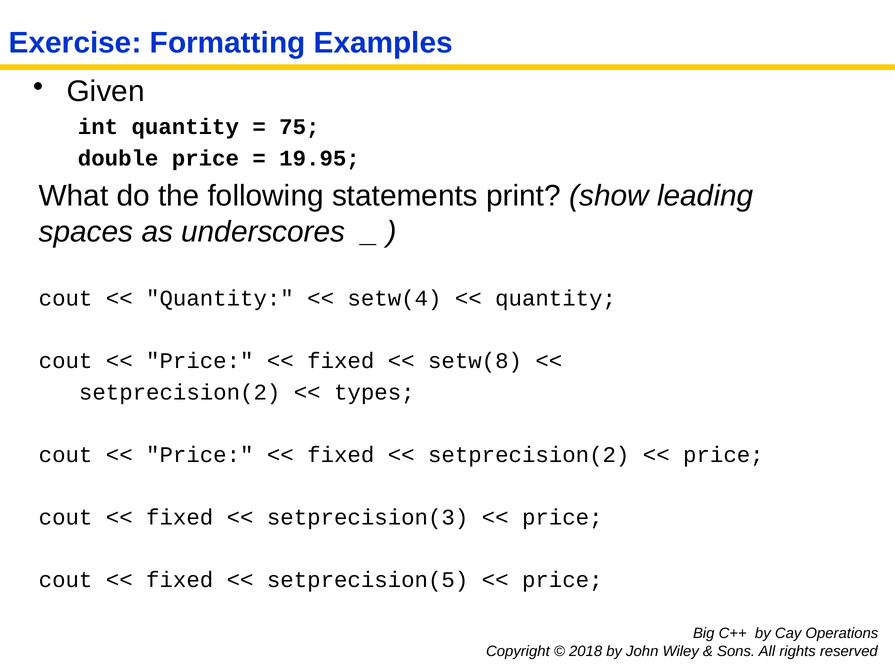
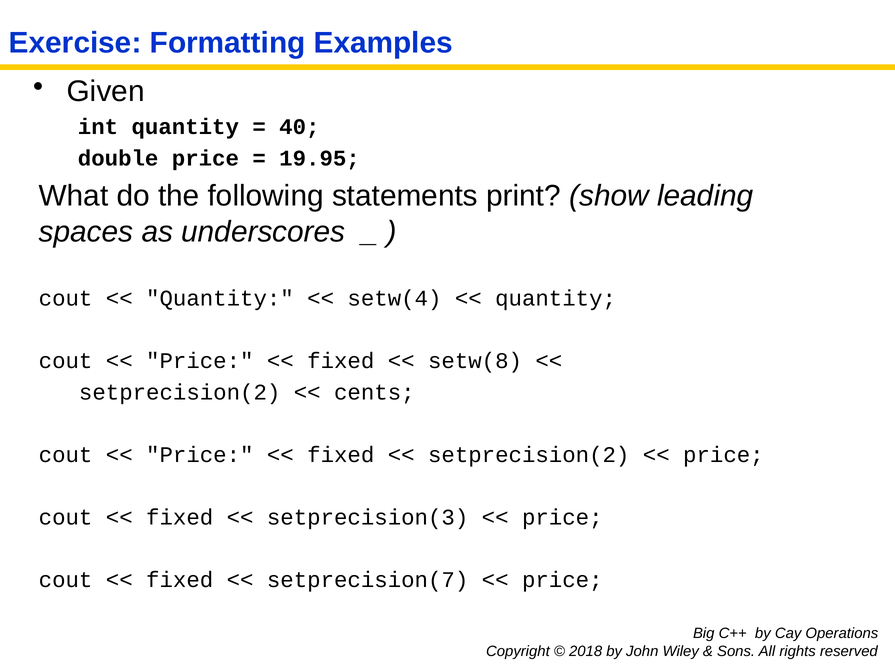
75: 75 -> 40 (299, 127)
types: types -> cents (374, 392)
setprecision(5: setprecision(5 -> setprecision(7 (368, 580)
